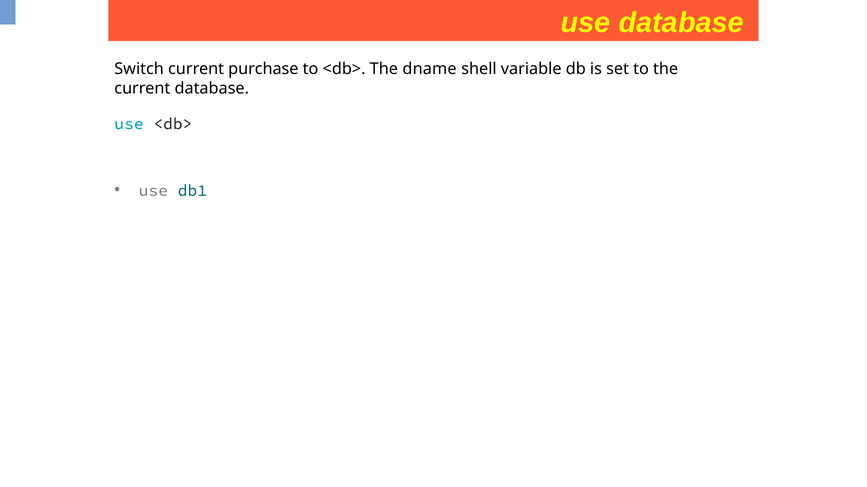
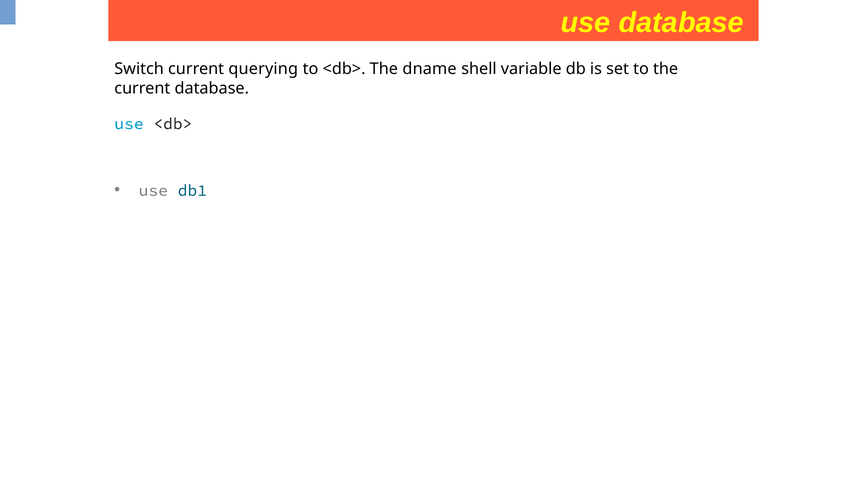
purchase: purchase -> querying (263, 69)
